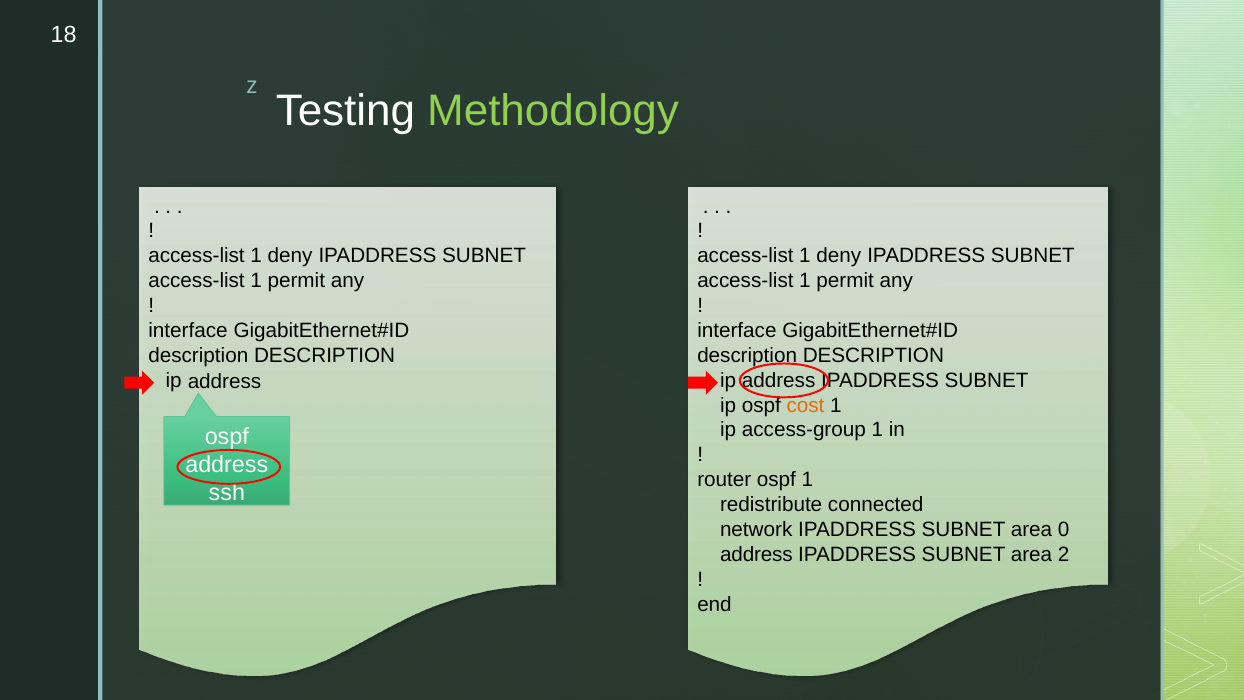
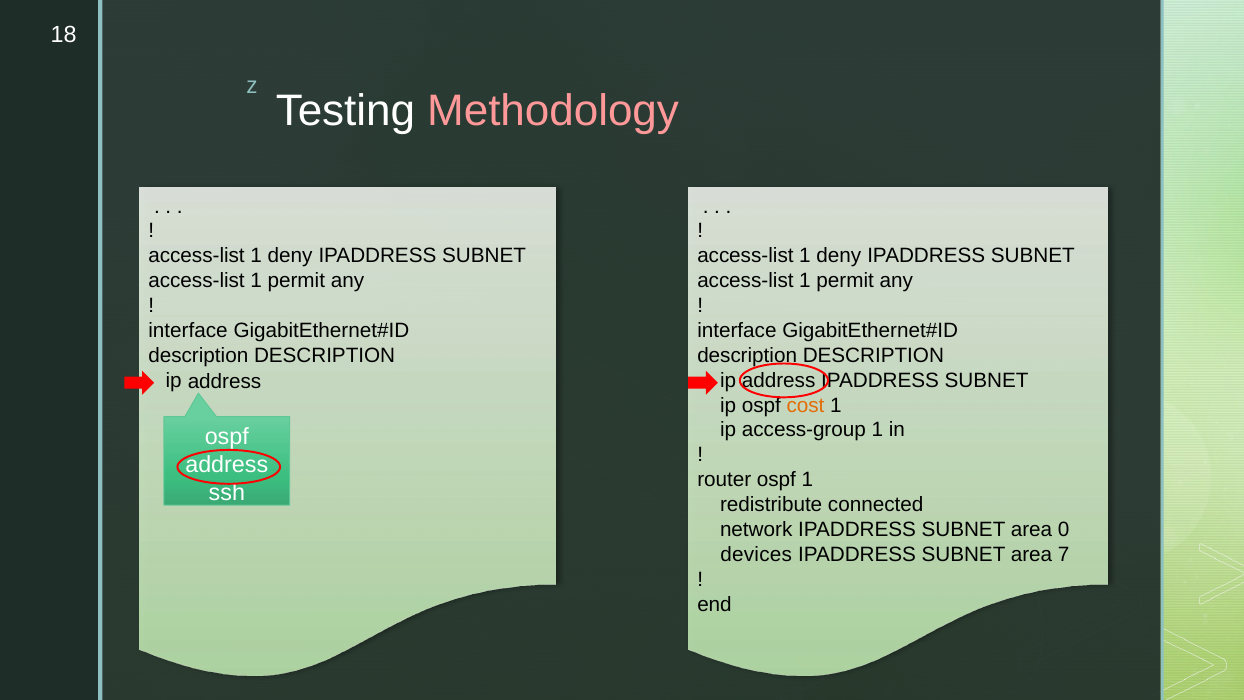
Methodology colour: light green -> pink (553, 111)
address: address -> devices (756, 554)
2: 2 -> 7 (1064, 554)
